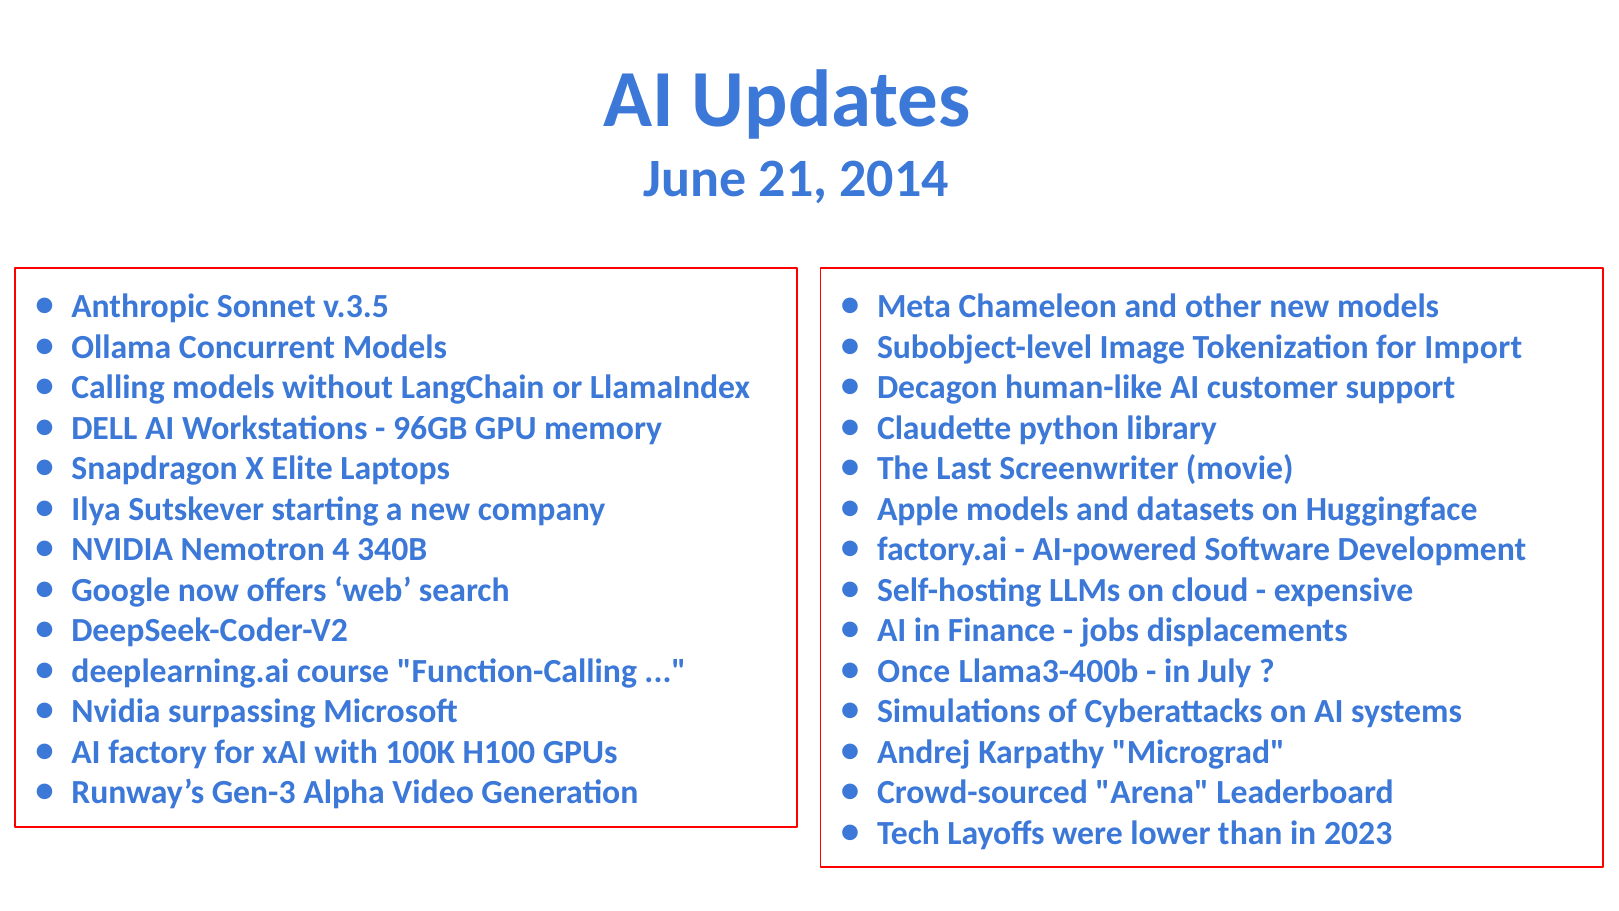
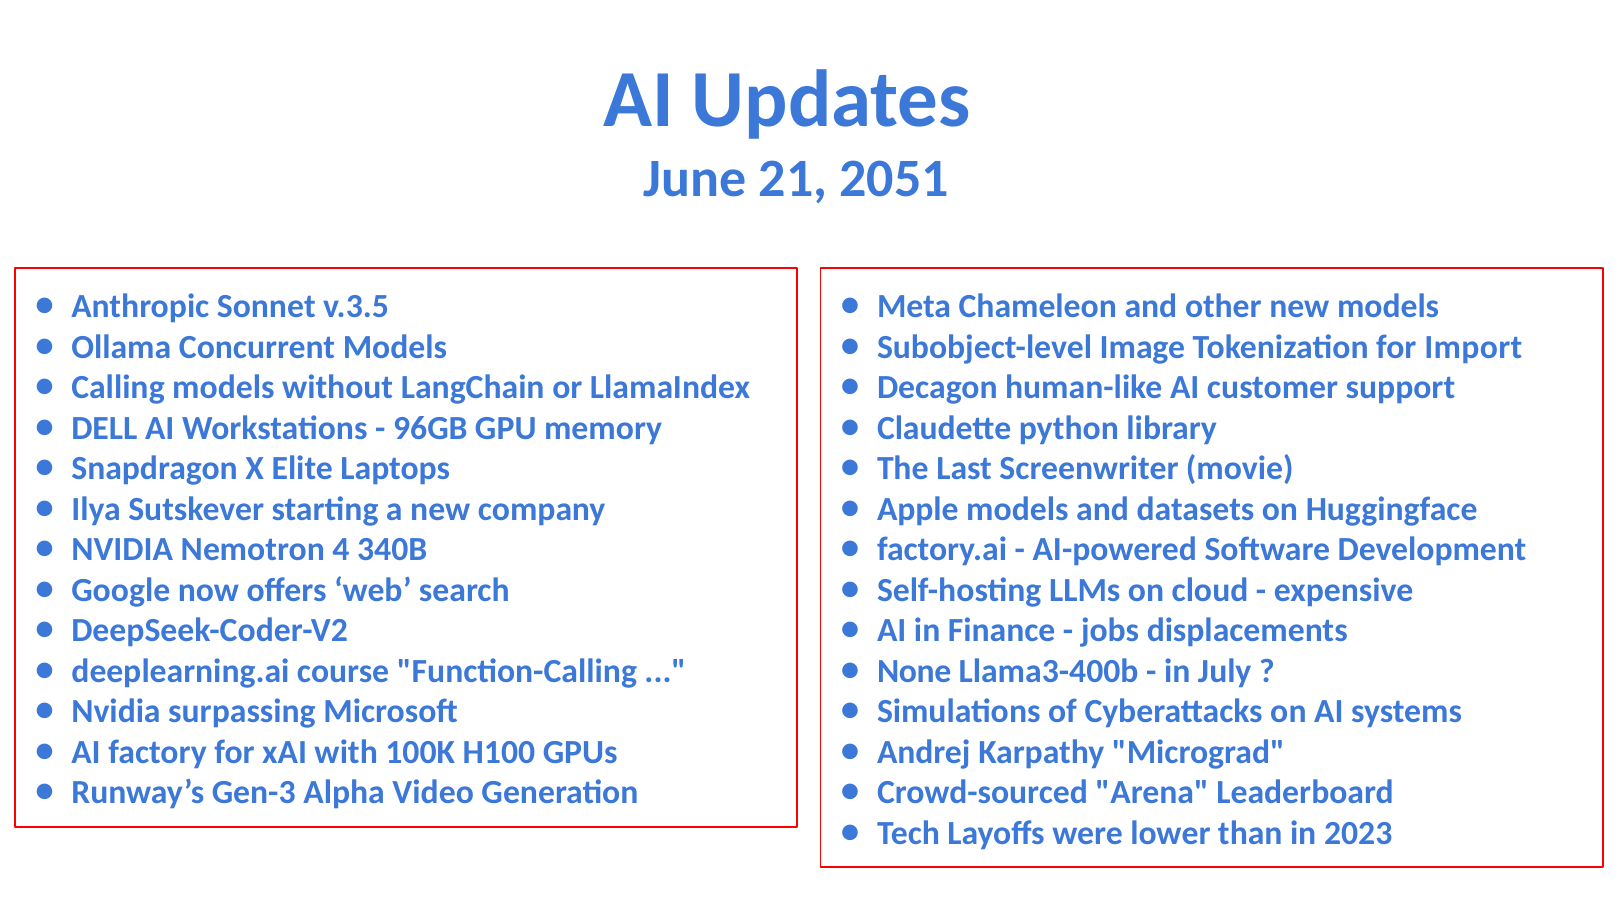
2014: 2014 -> 2051 (894, 179)
Once: Once -> None (914, 671)
